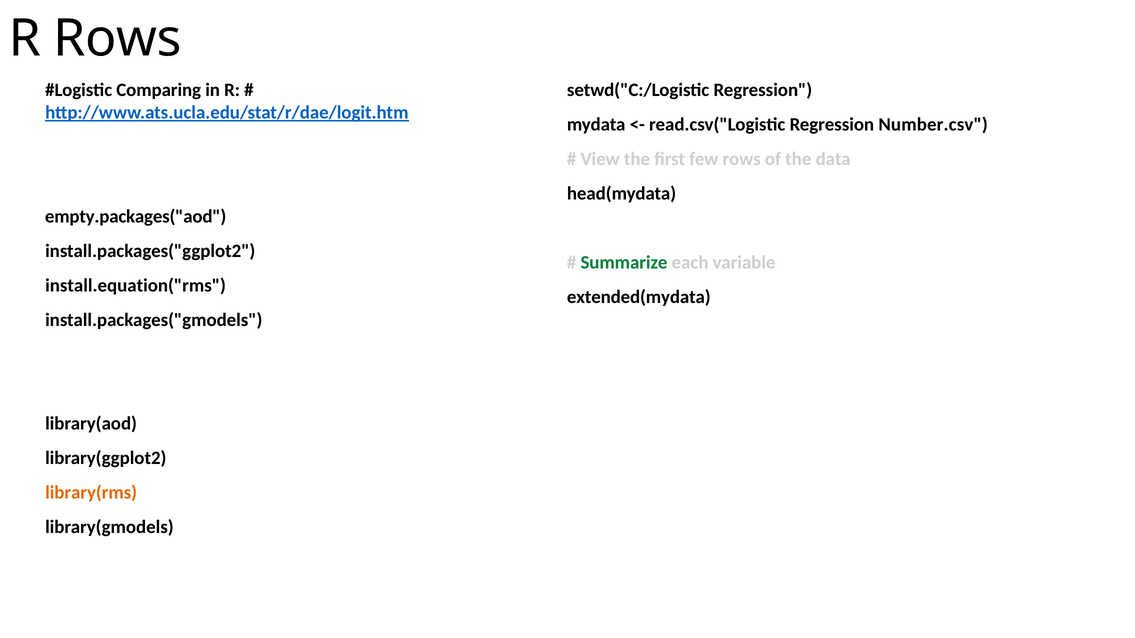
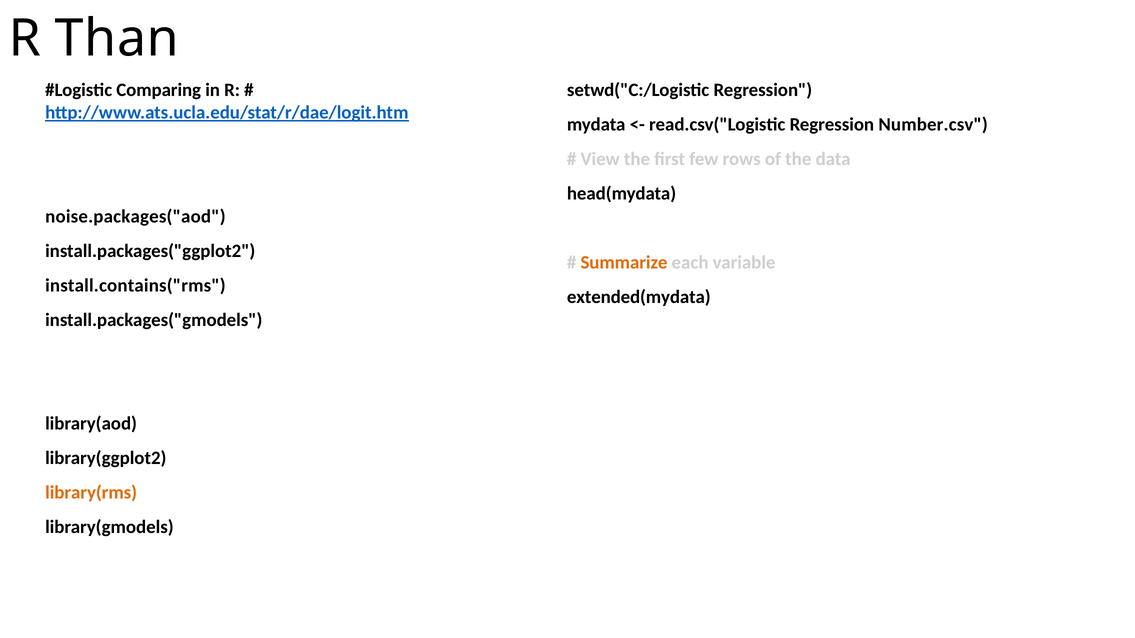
R Rows: Rows -> Than (117, 39)
empty.packages("aod: empty.packages("aod -> noise.packages("aod (135, 217)
Summarize colour: green -> orange (624, 263)
install.equation("rms: install.equation("rms -> install.contains("rms (135, 286)
